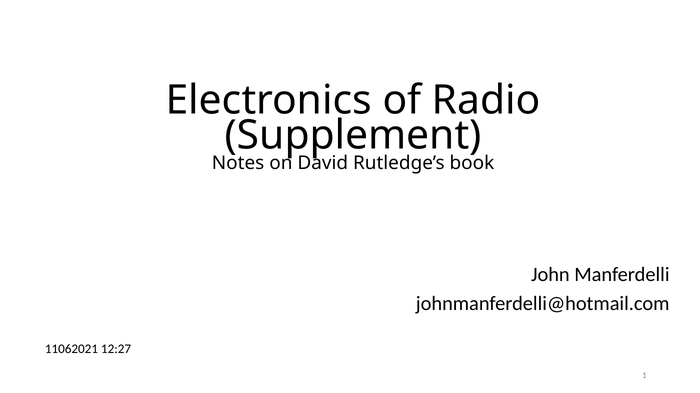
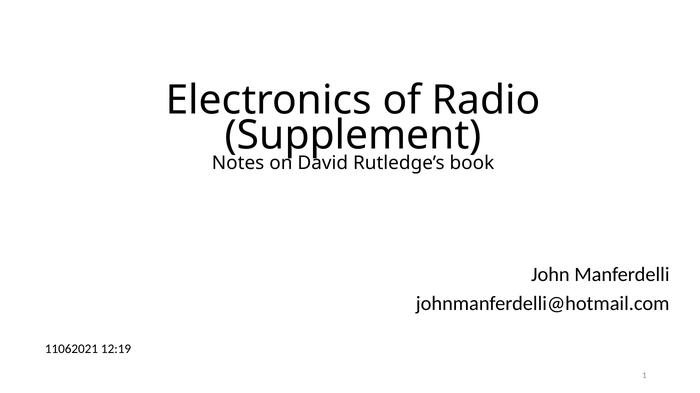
12:27: 12:27 -> 12:19 (116, 350)
